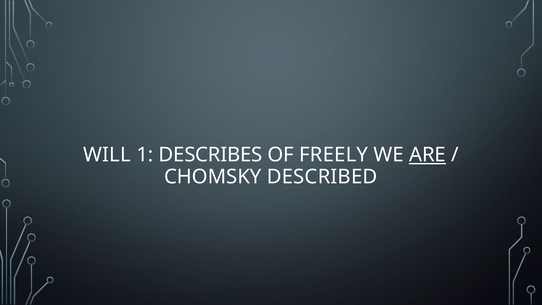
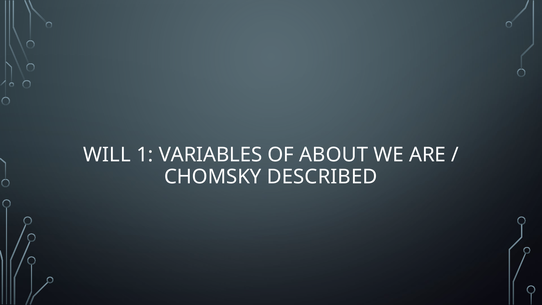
DESCRIBES: DESCRIBES -> VARIABLES (210, 155)
FREELY: FREELY -> ABOUT (334, 155)
ARE underline: present -> none (427, 155)
